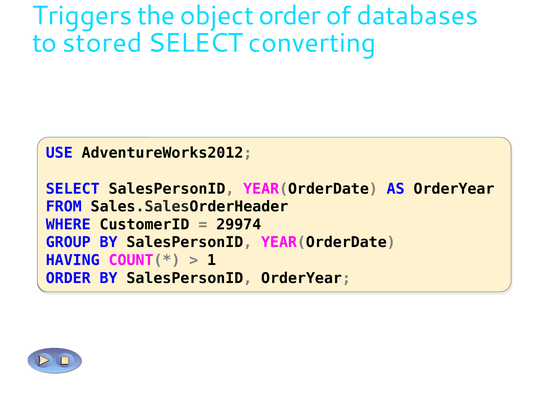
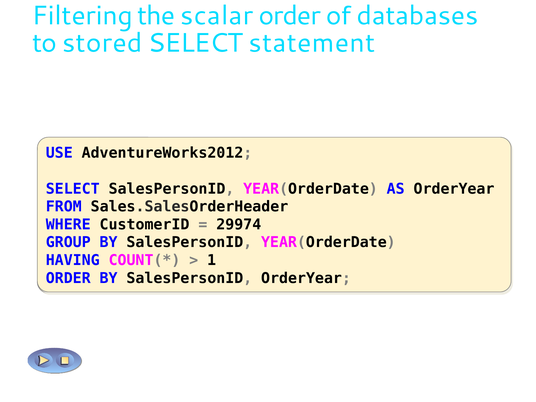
Triggers: Triggers -> Filtering (82, 16)
object: object -> scalar (217, 16)
converting: converting -> statement (312, 43)
